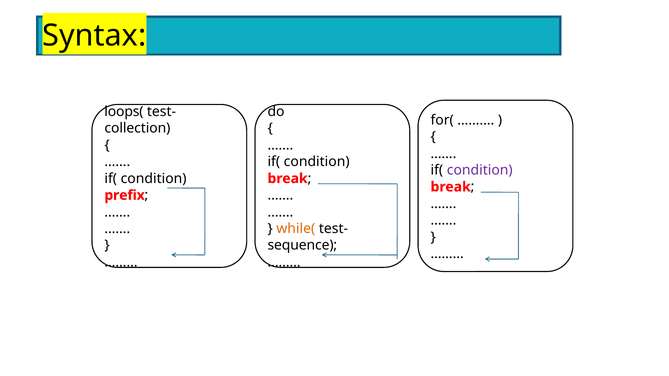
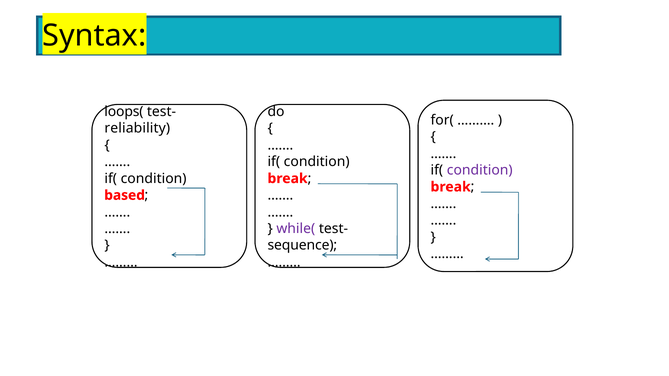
collection: collection -> reliability (137, 128)
prefix: prefix -> based (125, 195)
while( colour: orange -> purple (296, 229)
